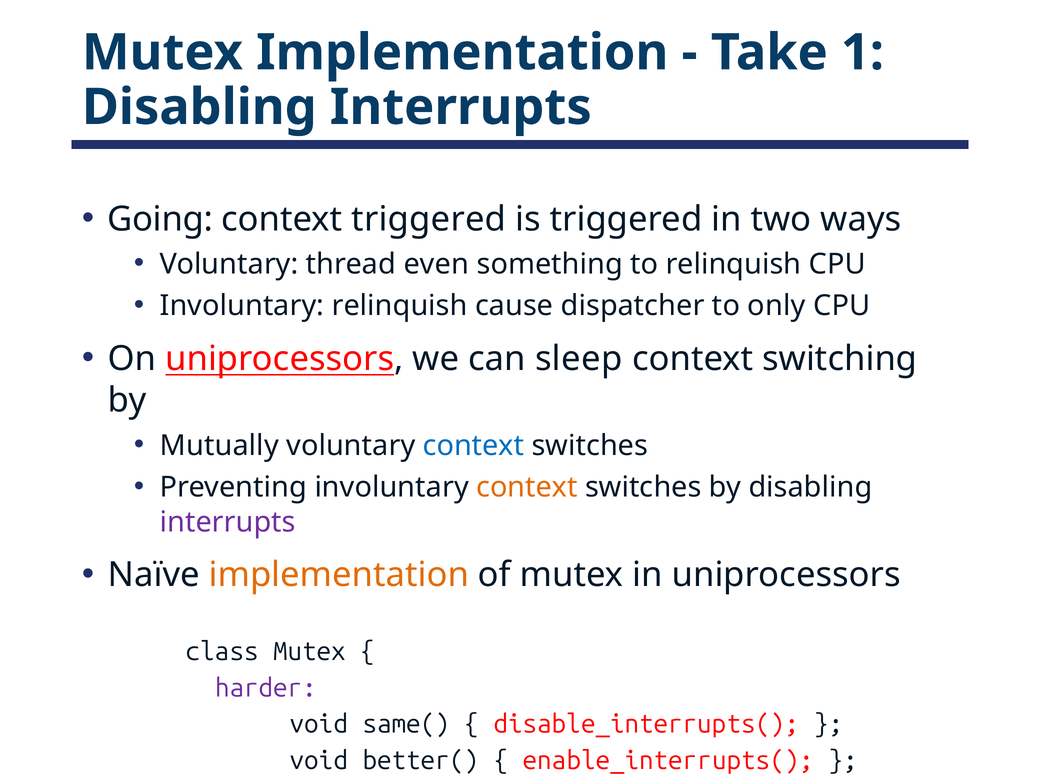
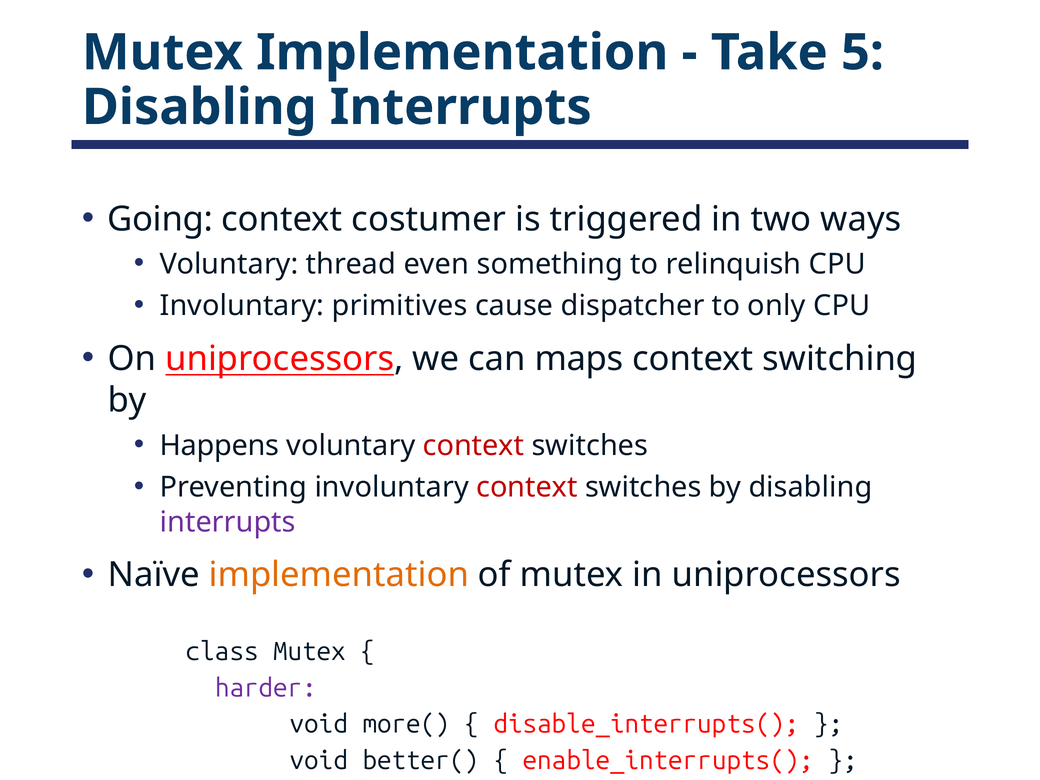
1: 1 -> 5 (862, 53)
context triggered: triggered -> costumer (429, 219)
Involuntary relinquish: relinquish -> primitives (400, 306)
sleep: sleep -> maps (579, 359)
Mutually: Mutually -> Happens (220, 445)
context colour: blue -> red (473, 445)
context colour: orange -> red (527, 487)
same(: same( -> more( (406, 724)
